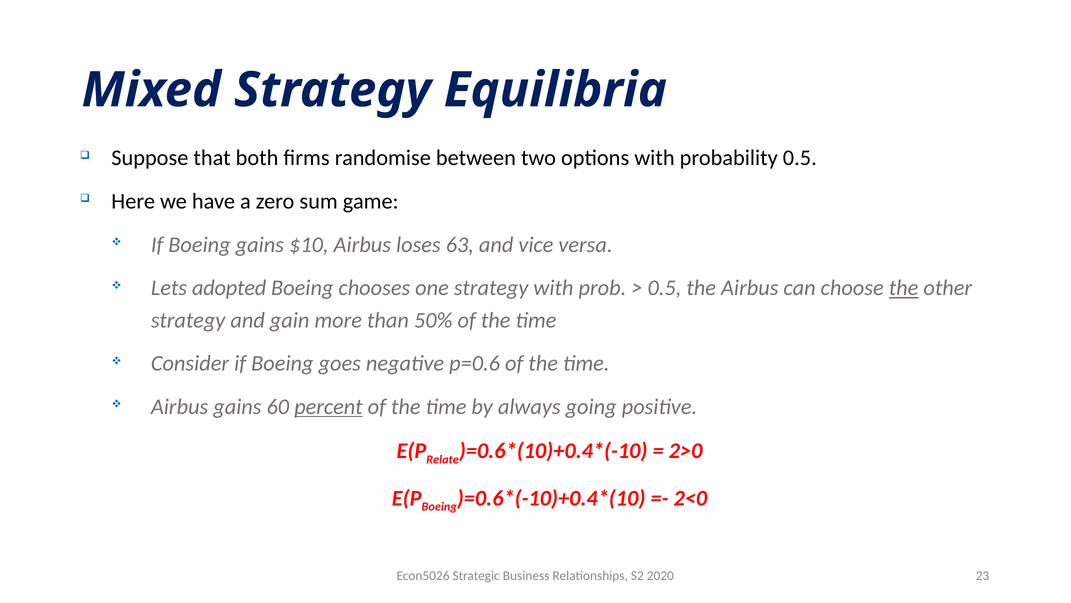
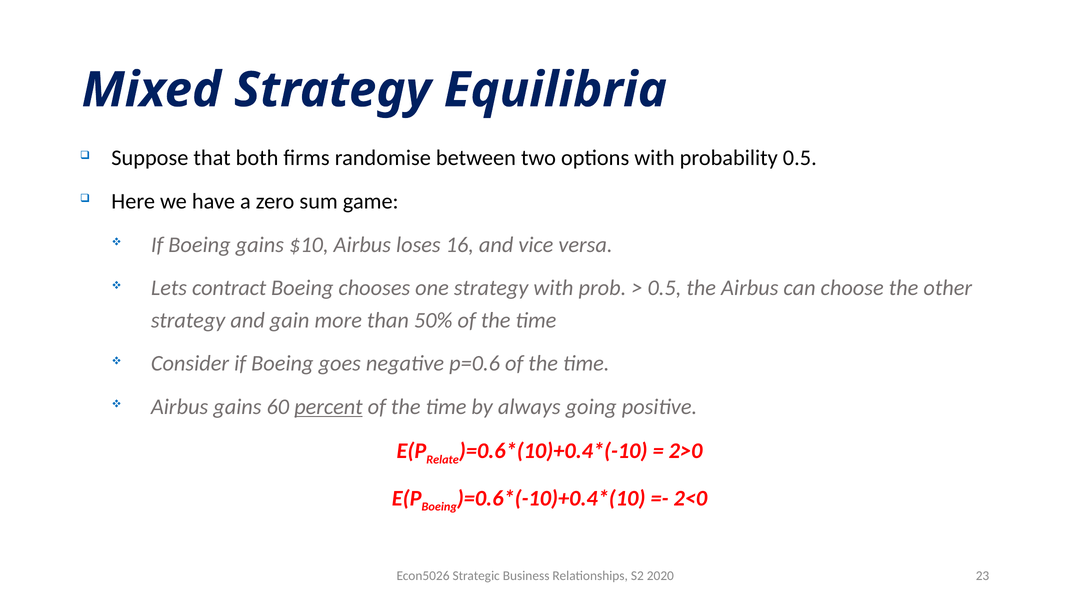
63: 63 -> 16 (460, 245)
adopted: adopted -> contract (229, 288)
the underline: present -> none (904, 288)
